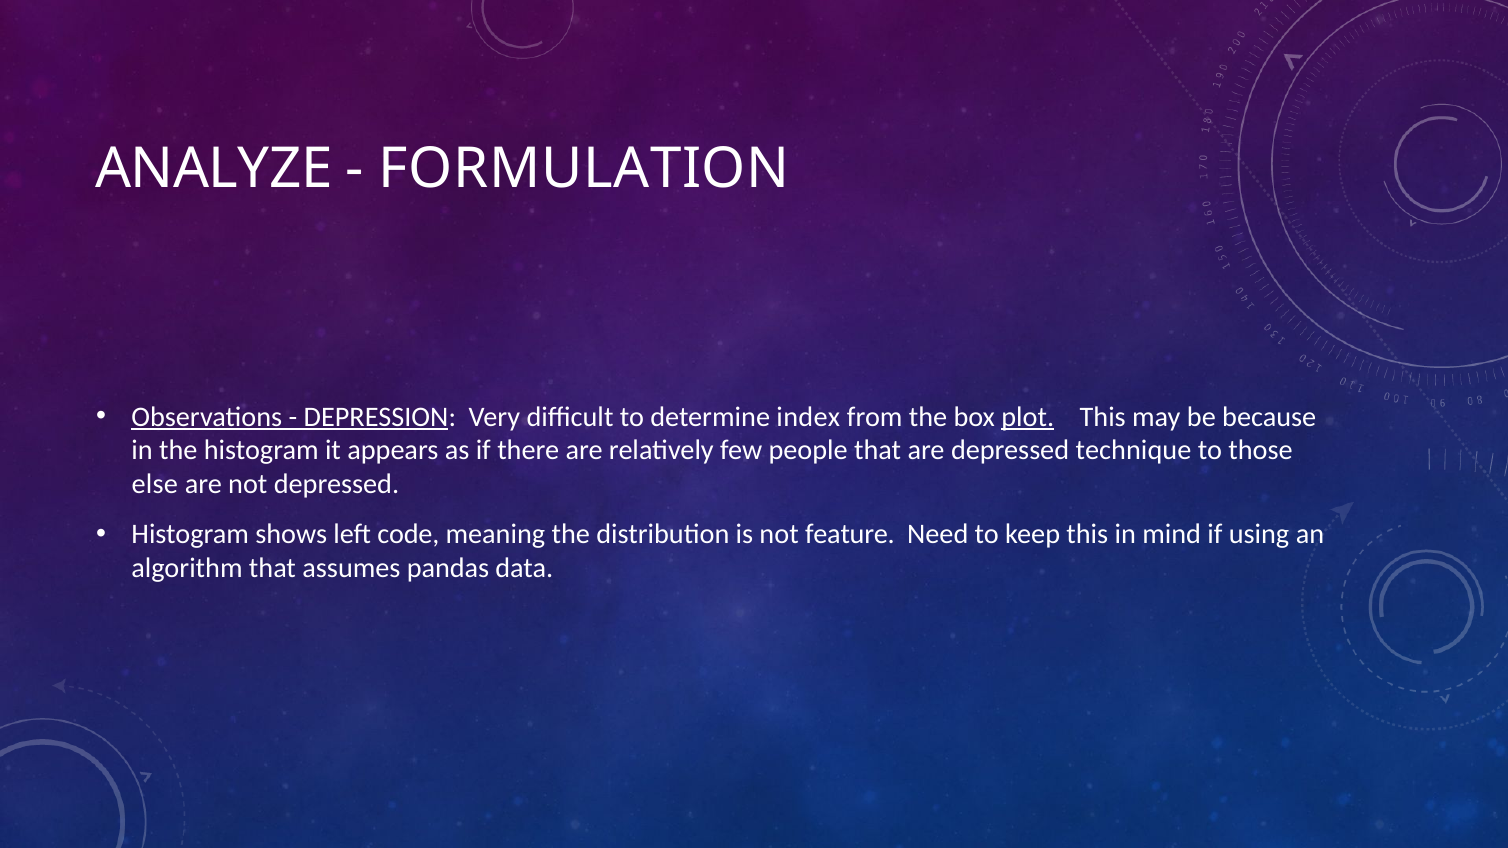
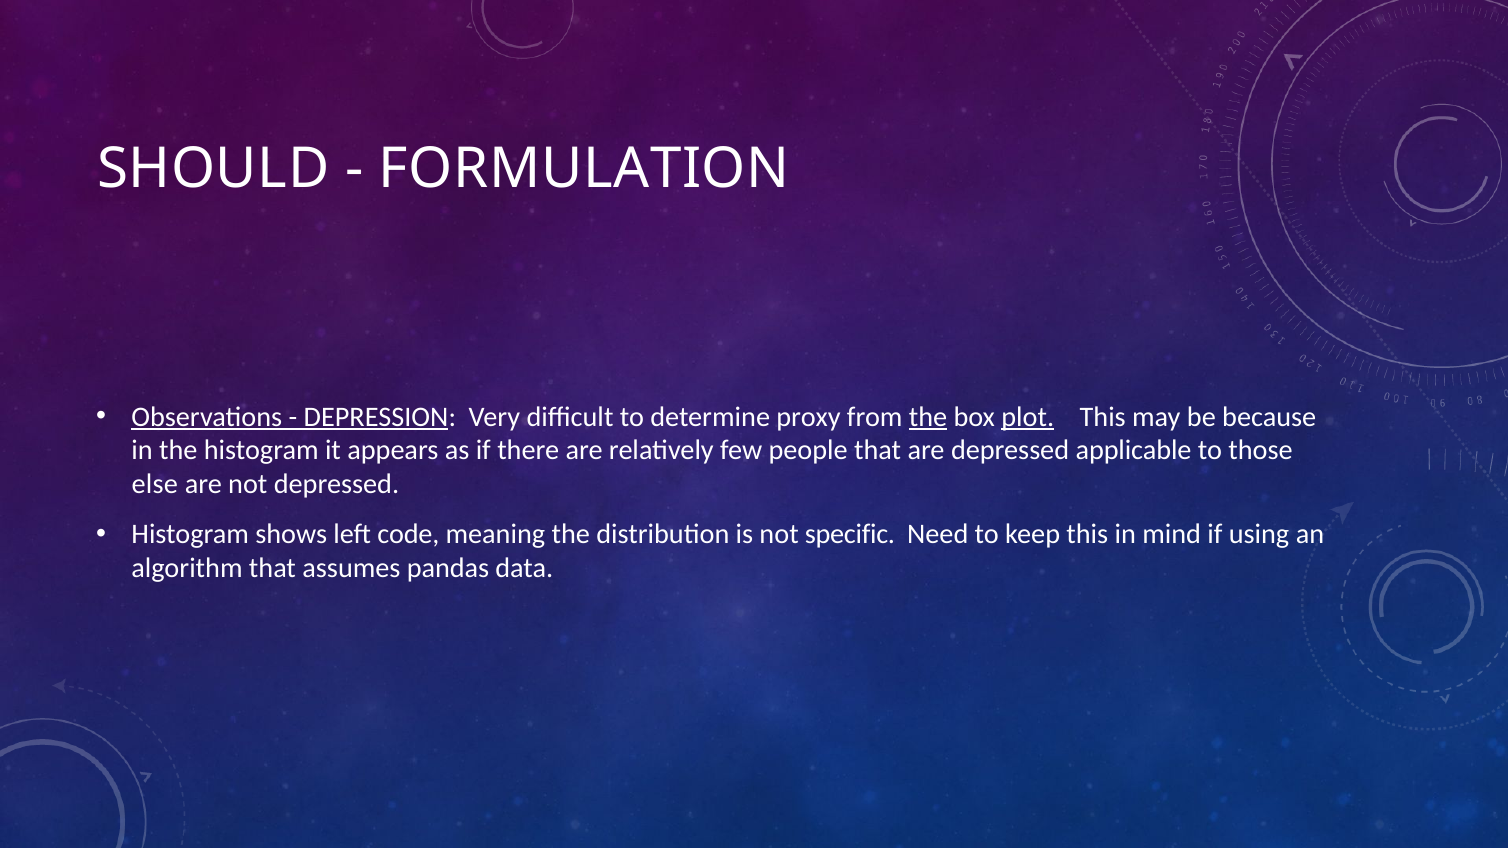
ANALYZE: ANALYZE -> SHOULD (213, 169)
index: index -> proxy (808, 417)
the underline: none -> present (928, 417)
technique: technique -> applicable (1134, 451)
feature: feature -> specific (850, 534)
